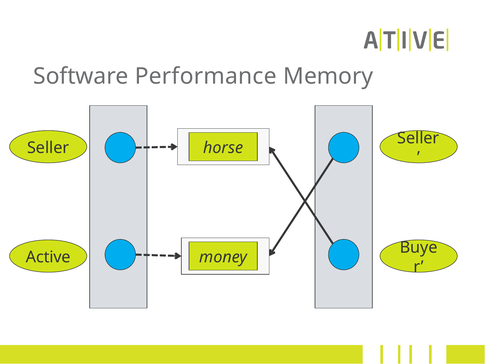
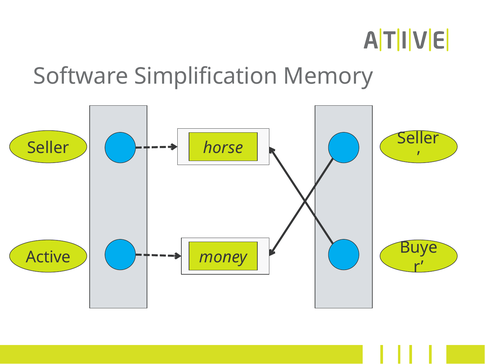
Performance: Performance -> Simplification (206, 76)
